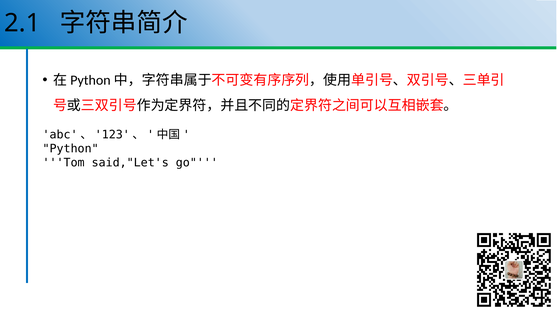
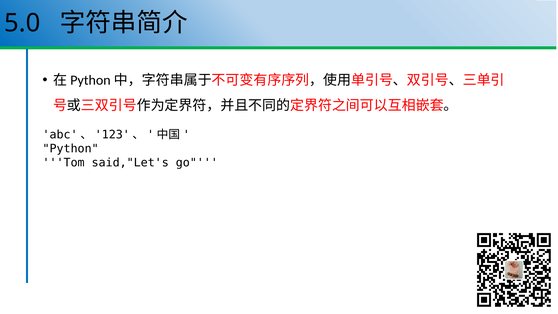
2.1: 2.1 -> 5.0 (22, 23)
